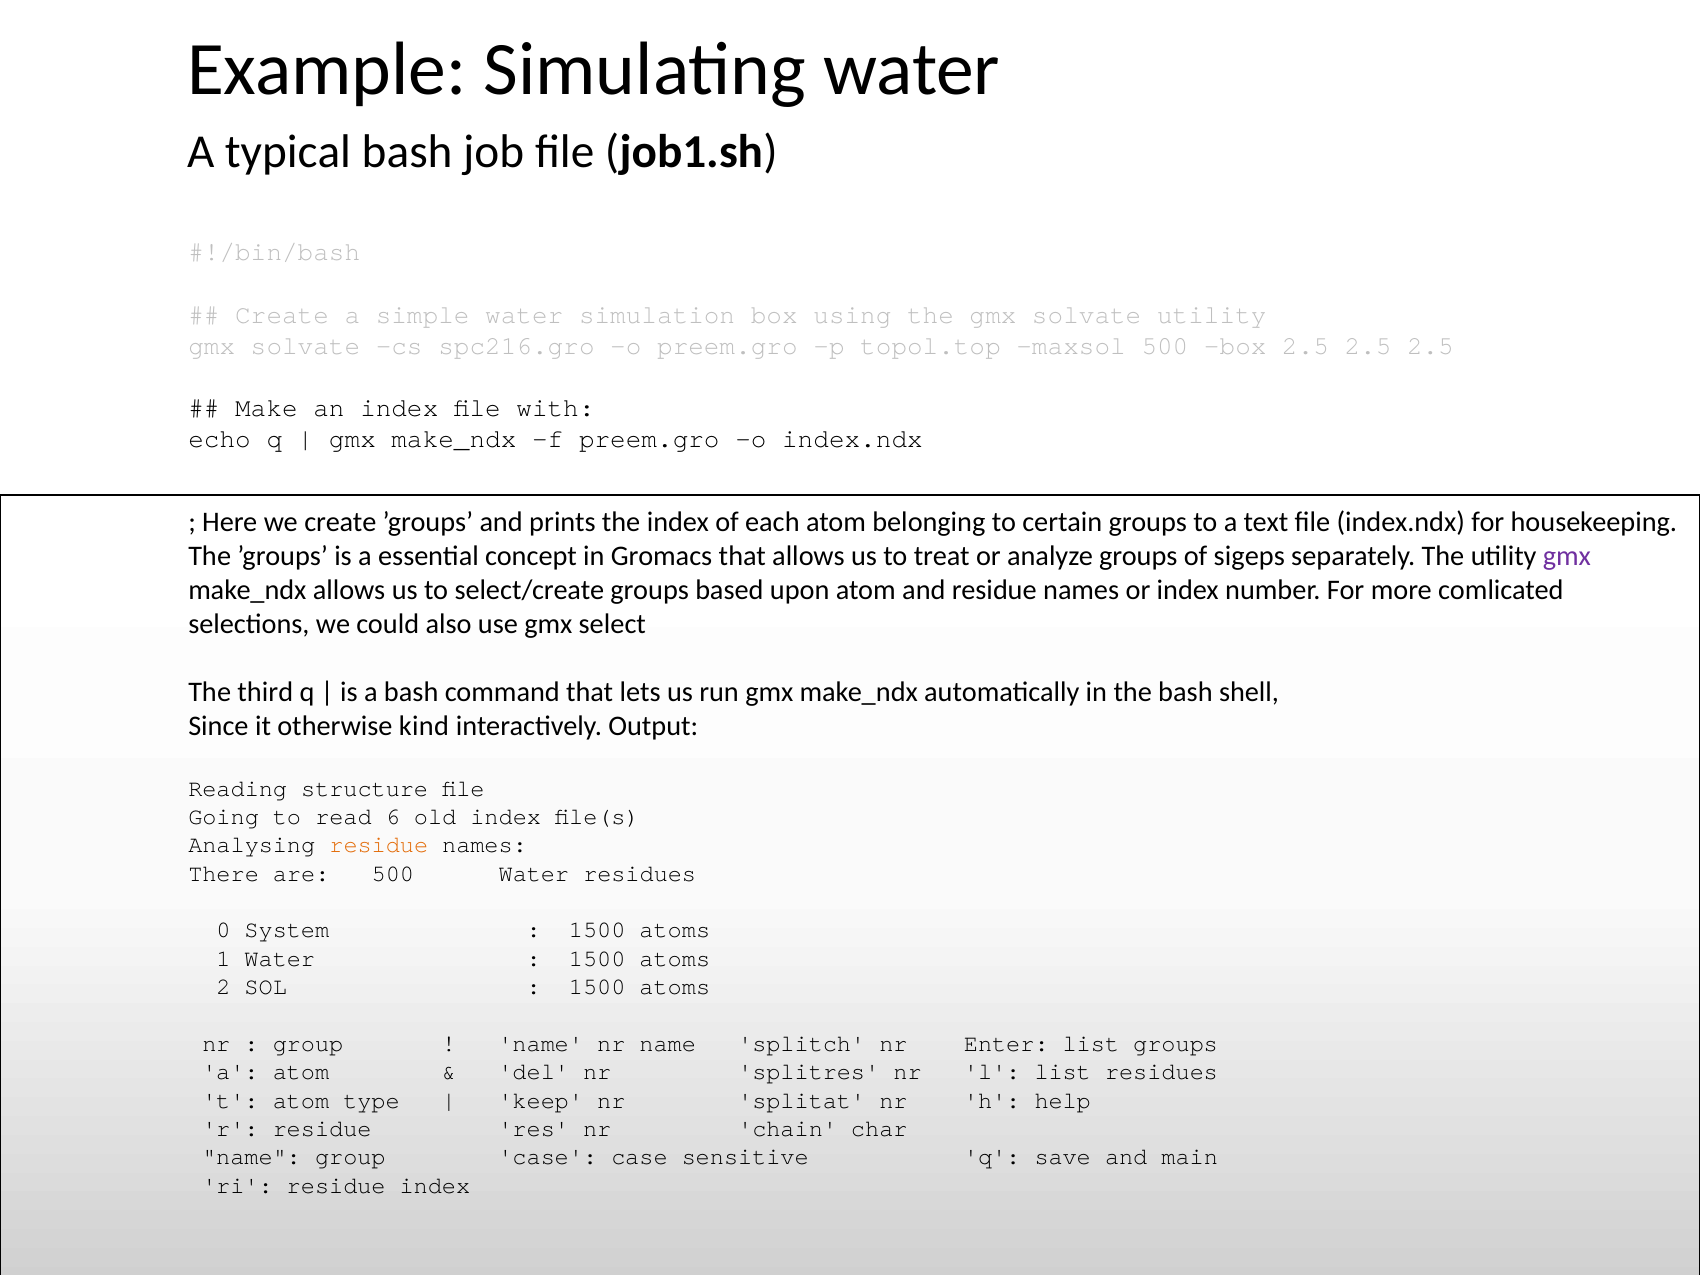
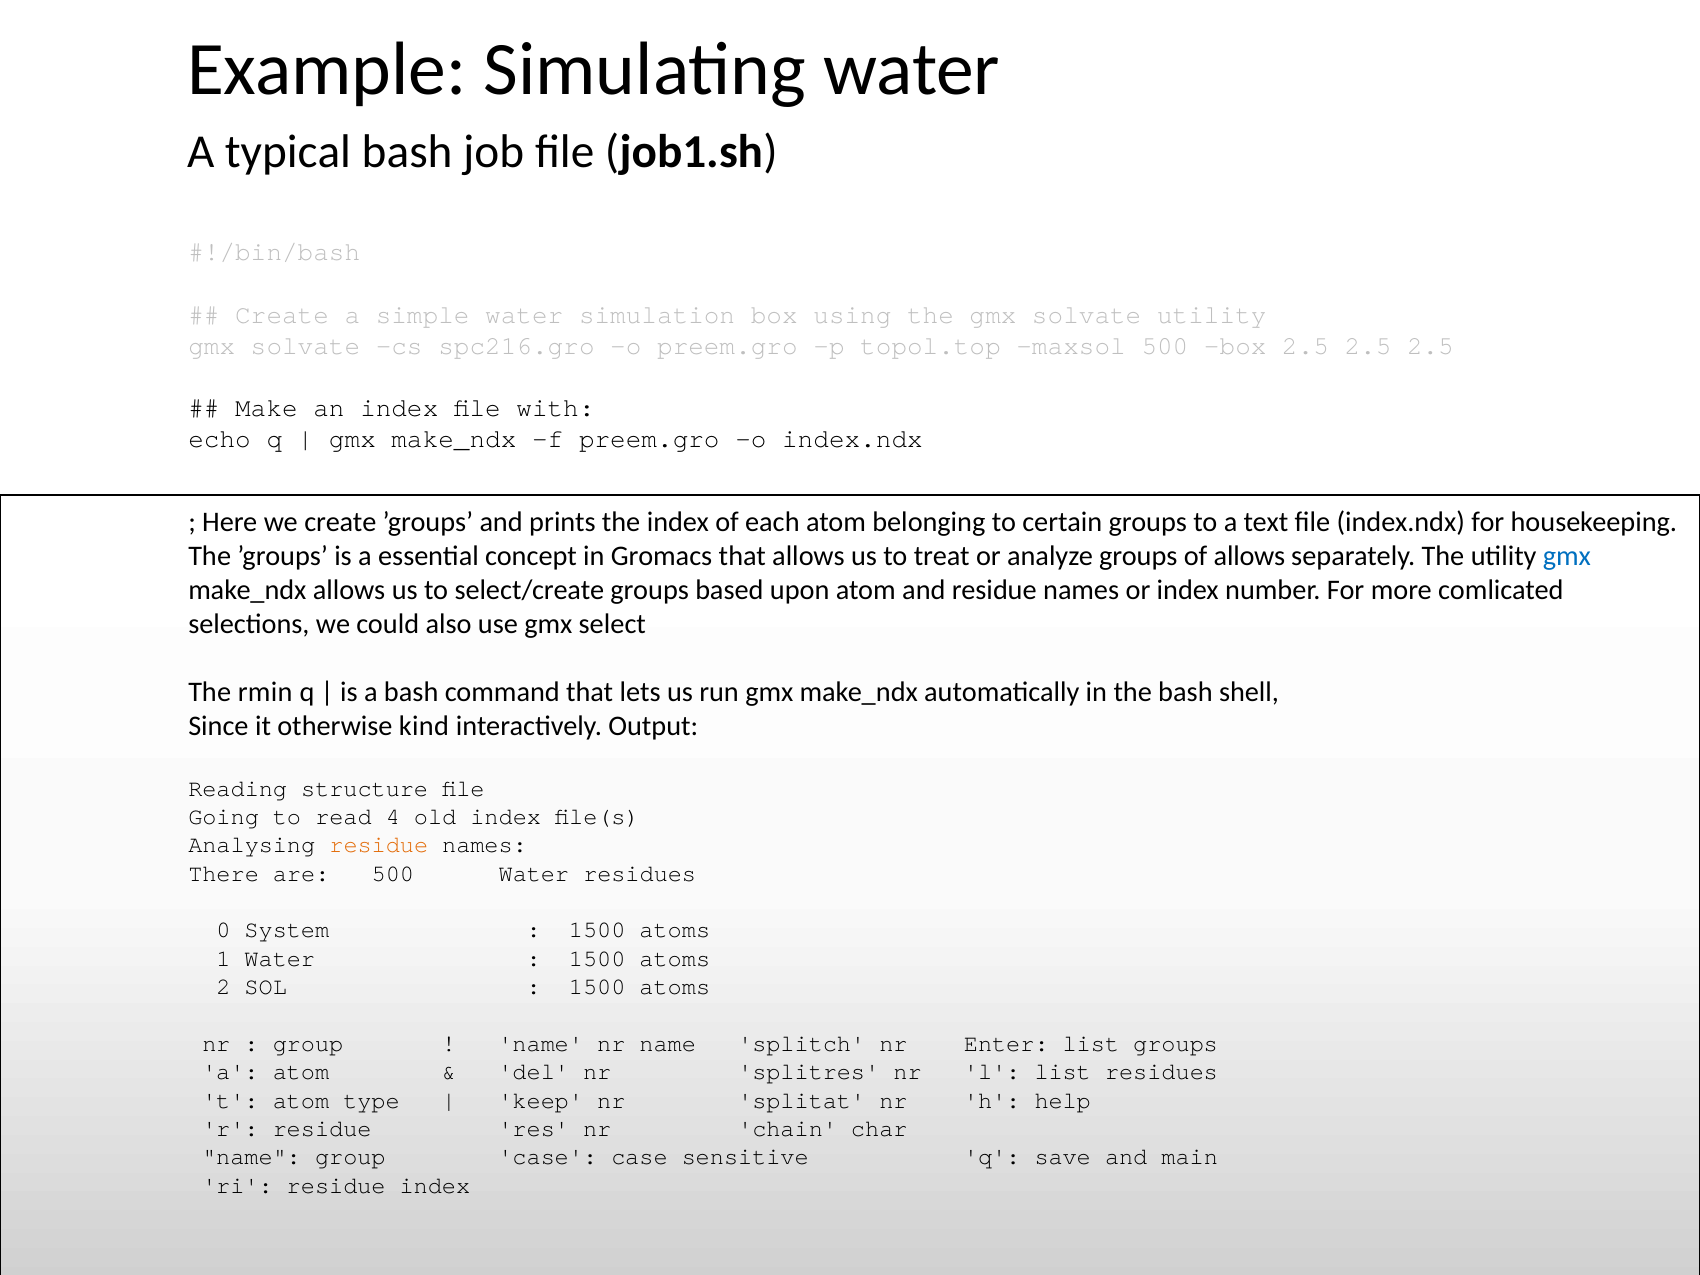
of sigeps: sigeps -> allows (1249, 556)
gmx colour: purple -> blue (1567, 556)
third: third -> rmin (265, 692)
6: 6 -> 4 (393, 817)
